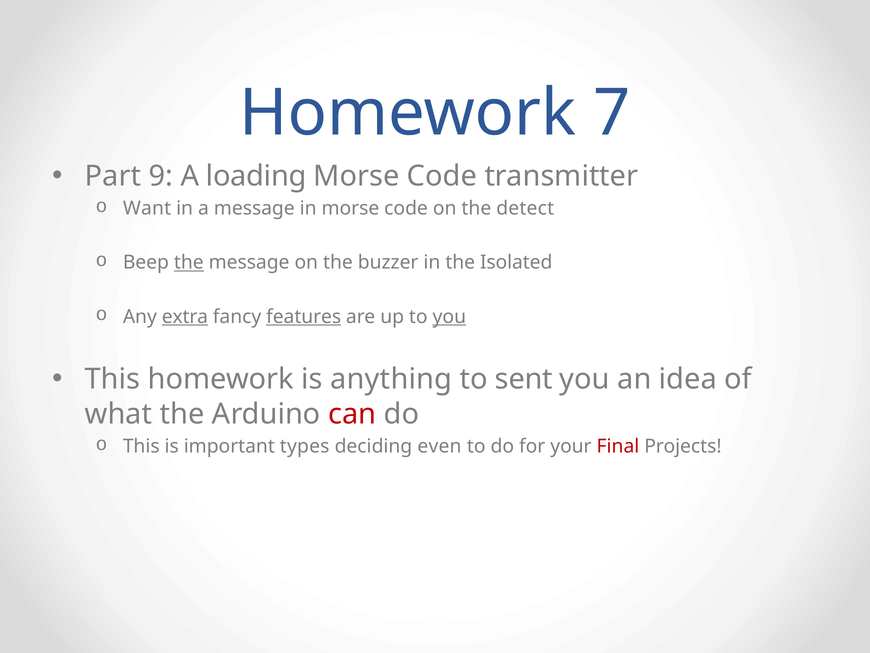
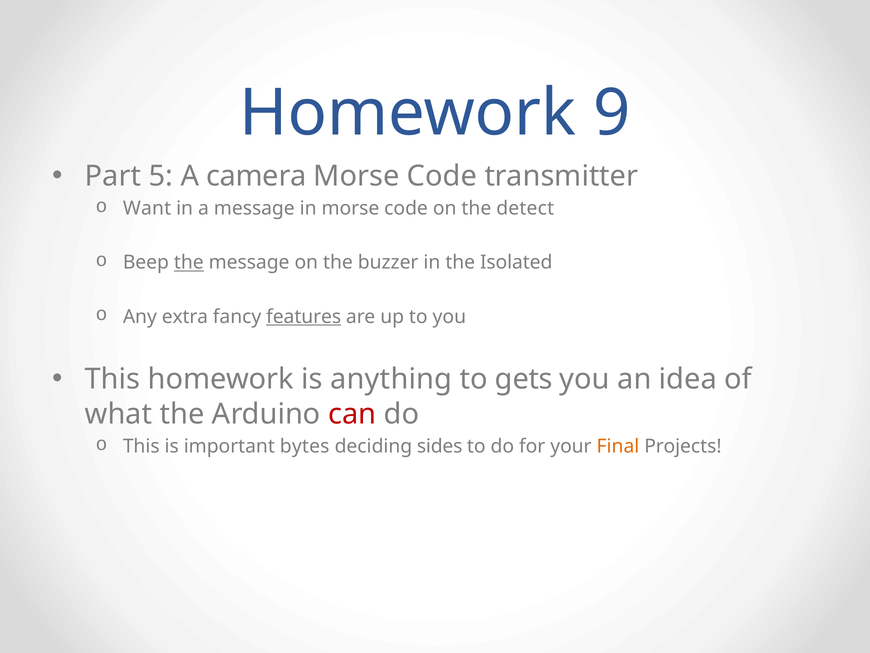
7: 7 -> 9 (612, 113)
9: 9 -> 5 (161, 176)
loading: loading -> camera (256, 176)
extra underline: present -> none (185, 316)
you underline: present -> none (449, 316)
sent: sent -> gets (524, 379)
types: types -> bytes (305, 446)
even: even -> sides (440, 446)
Final colour: red -> orange (618, 446)
